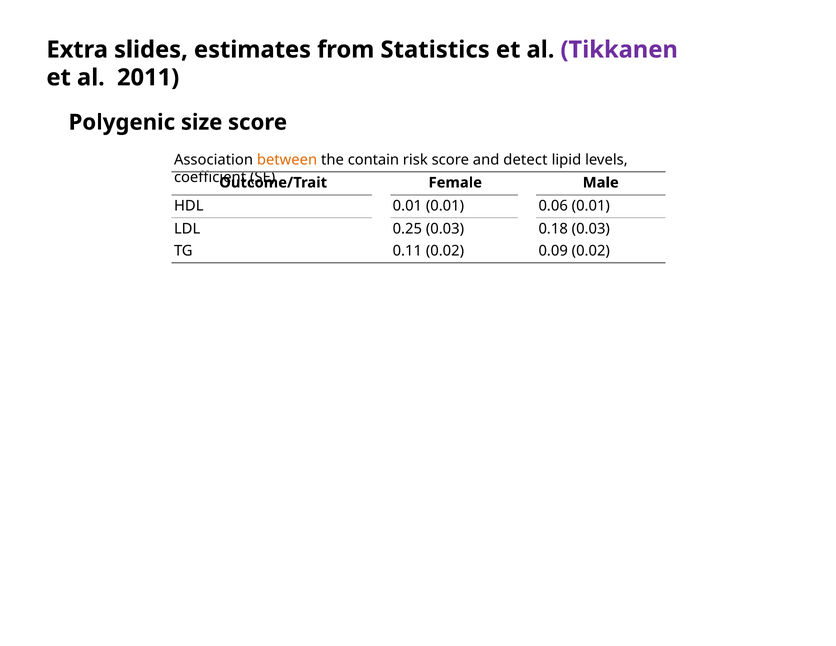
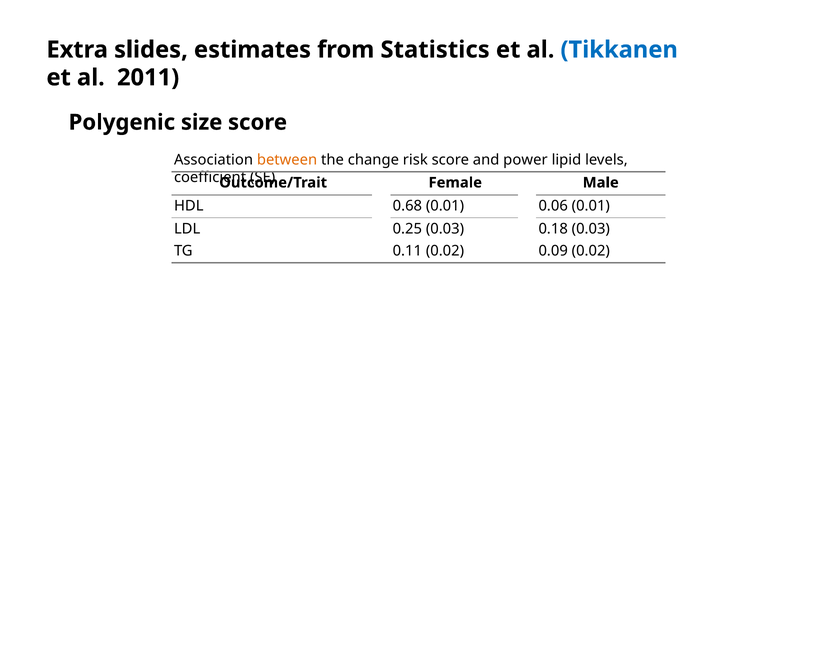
Tikkanen colour: purple -> blue (619, 50)
contain: contain -> change (373, 160)
detect: detect -> power (525, 160)
HDL 0.01: 0.01 -> 0.68 (407, 206)
